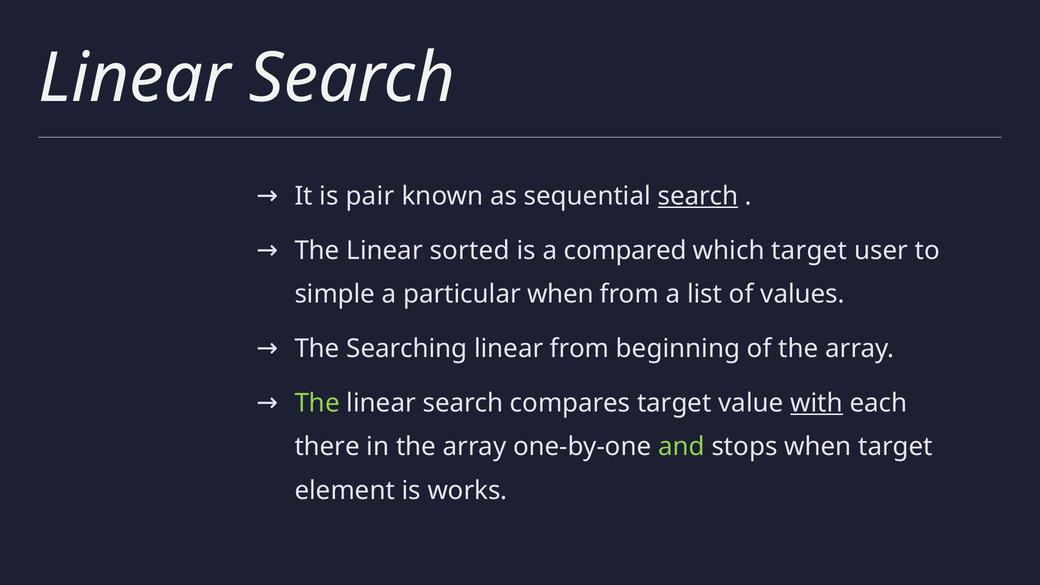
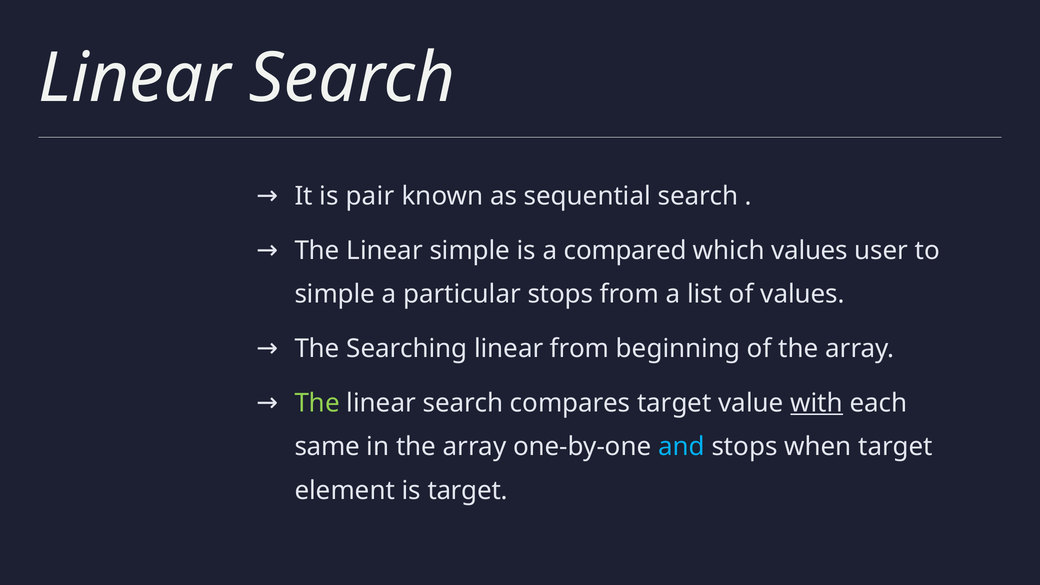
search underline: present -> none (698, 196)
Linear sorted: sorted -> simple (470, 251)
which target: target -> values (809, 251)
particular when: when -> stops (560, 294)
there: there -> same (327, 447)
and colour: light green -> light blue (681, 447)
is works: works -> target (468, 491)
